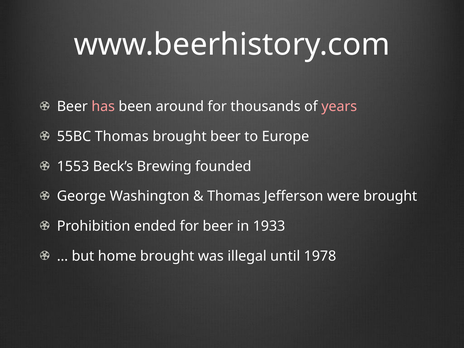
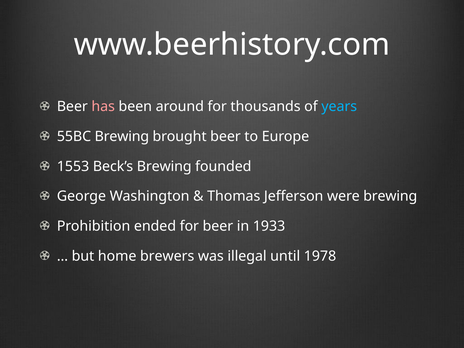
years colour: pink -> light blue (339, 107)
55BC Thomas: Thomas -> Brewing (122, 137)
were brought: brought -> brewing (390, 196)
home brought: brought -> brewers (167, 256)
